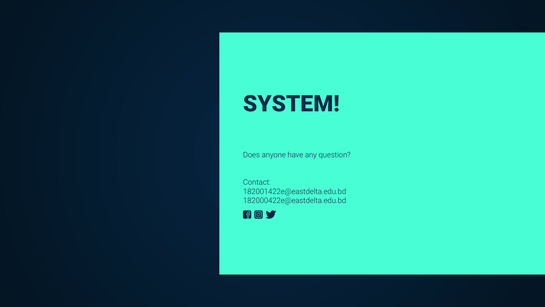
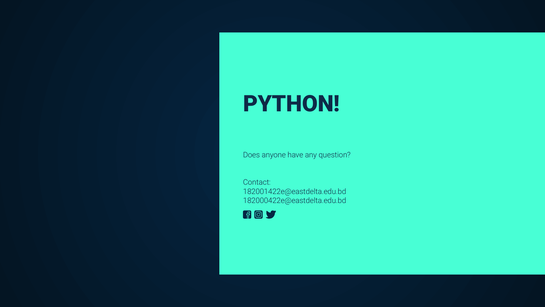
SYSTEM: SYSTEM -> PYTHON (291, 104)
